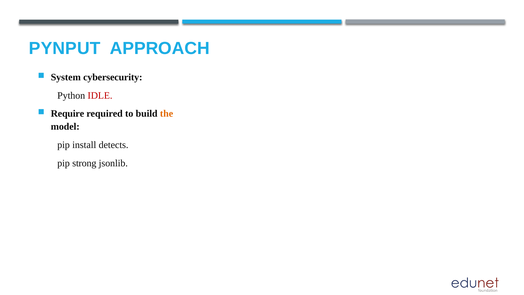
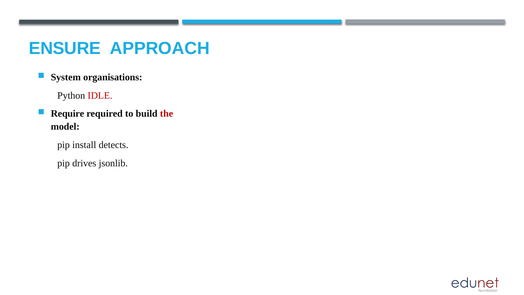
PYNPUT: PYNPUT -> ENSURE (65, 48)
cybersecurity: cybersecurity -> organisations (113, 77)
the colour: orange -> red (167, 114)
strong: strong -> drives (84, 163)
